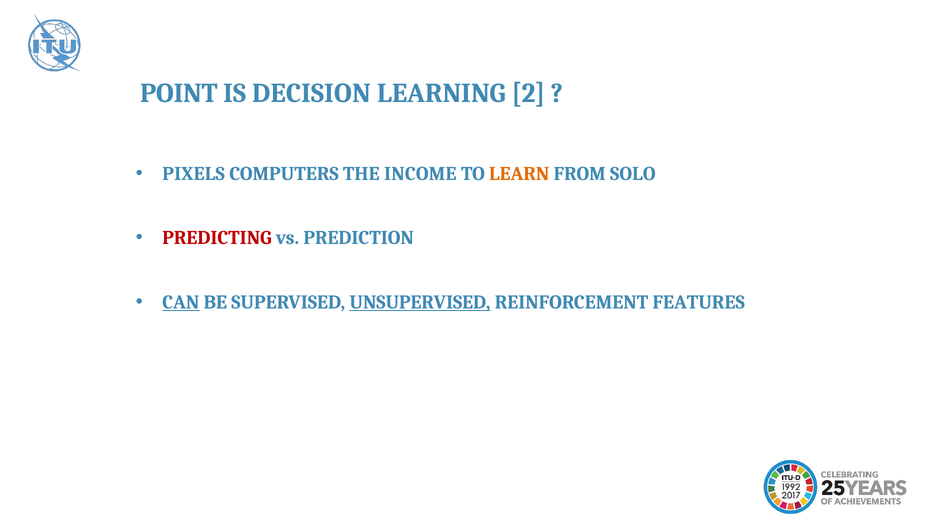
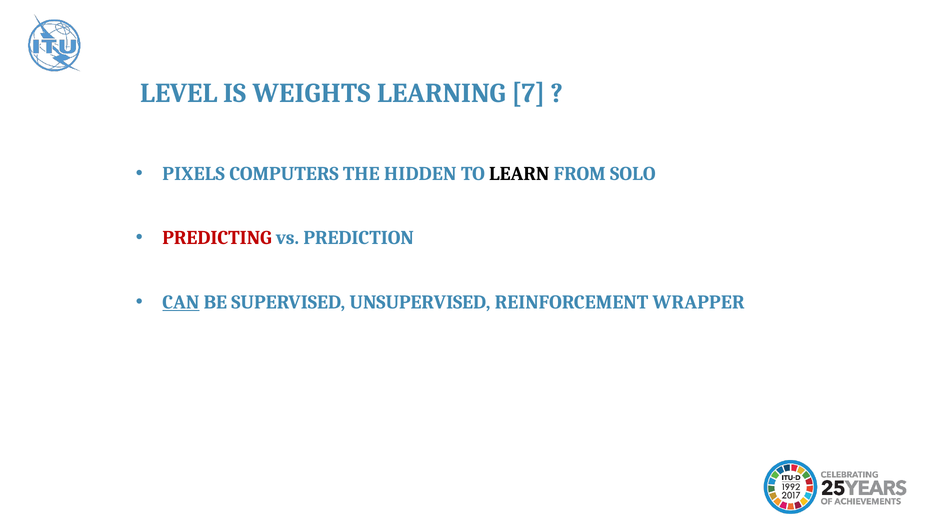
POINT: POINT -> LEVEL (179, 93)
DECISION: DECISION -> WEIGHTS (312, 93)
2: 2 -> 7 (529, 93)
INCOME: INCOME -> HIDDEN (420, 174)
LEARN colour: orange -> black (519, 174)
UNSUPERVISED underline: present -> none (420, 302)
FEATURES: FEATURES -> WRAPPER (699, 302)
